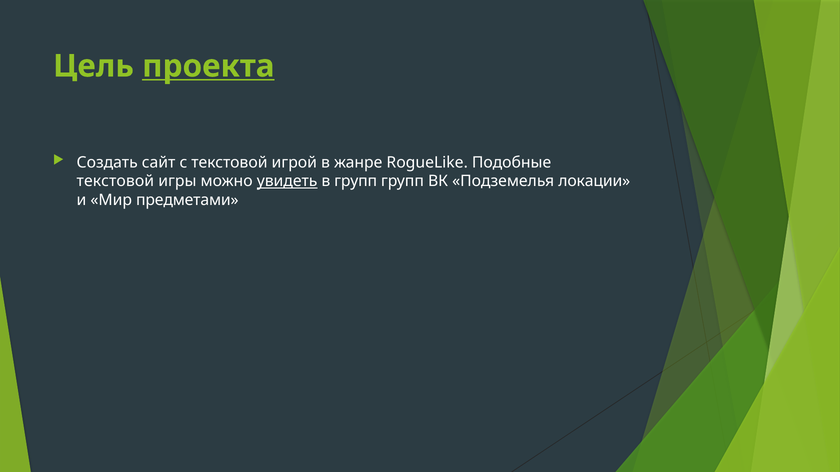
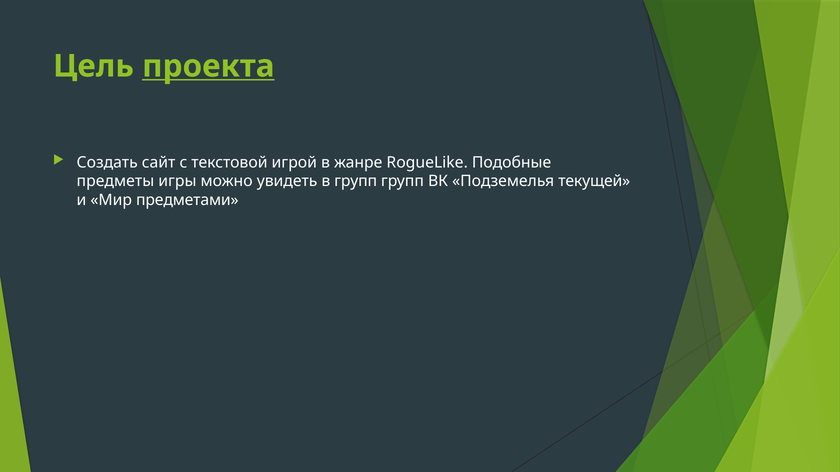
текстовой: текстовой -> предметы (115, 181)
увидеть underline: present -> none (287, 181)
локации: локации -> текущей (594, 181)
